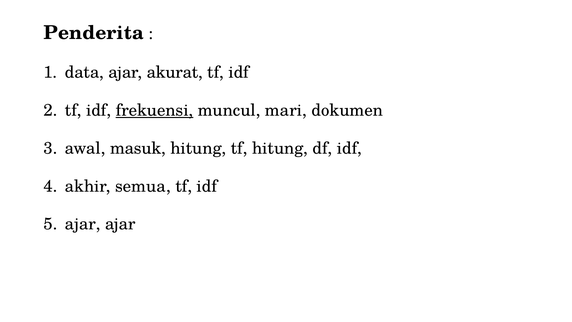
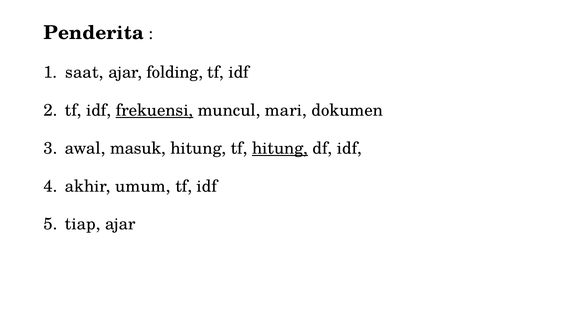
data: data -> saat (84, 72)
akurat: akurat -> folding (175, 72)
hitung underline: none -> present (280, 148)
semua: semua -> umum (143, 186)
ajar: ajar -> tiap (83, 224)
